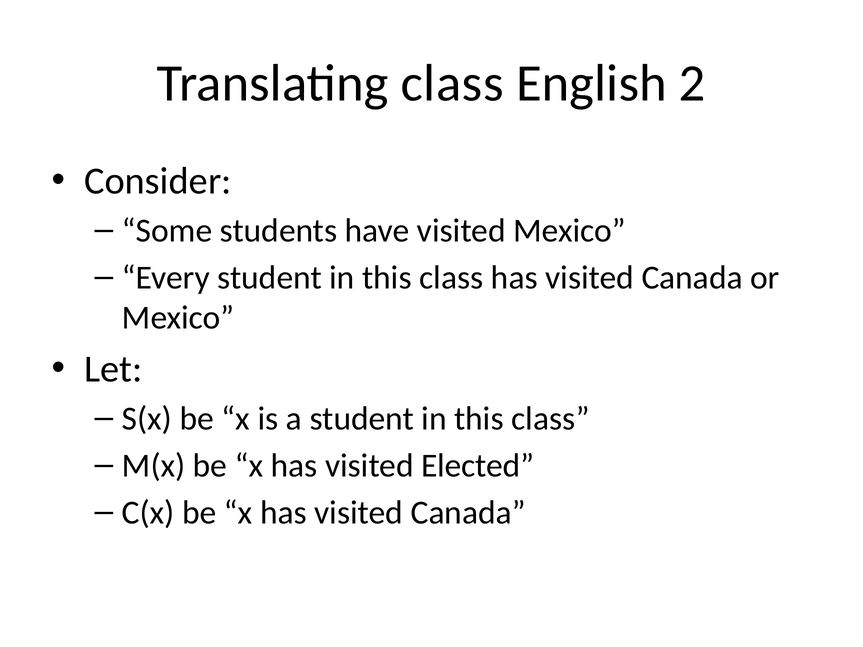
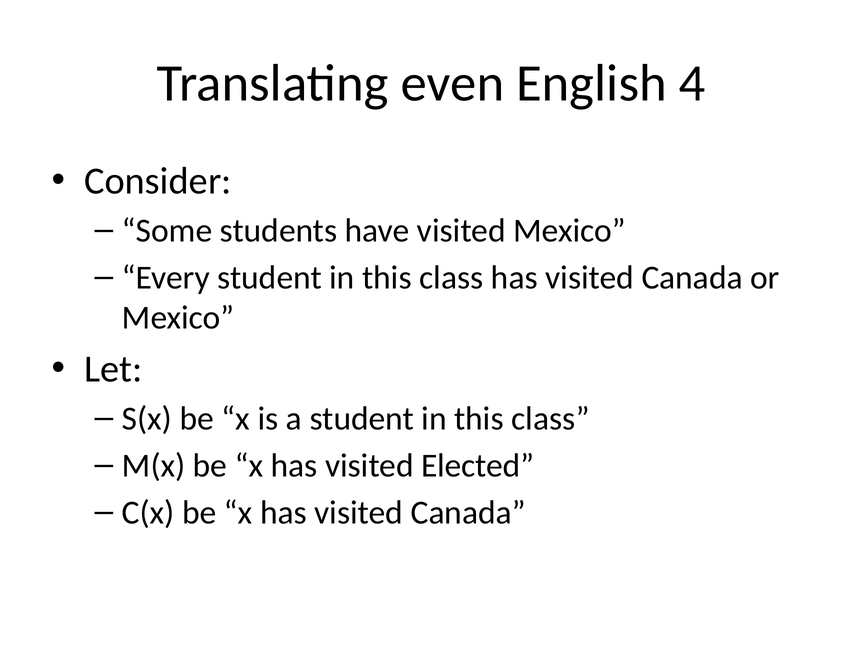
Translating class: class -> even (452, 84)
2: 2 -> 4 (692, 84)
